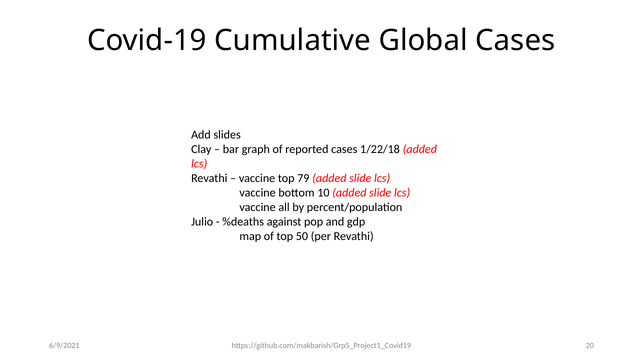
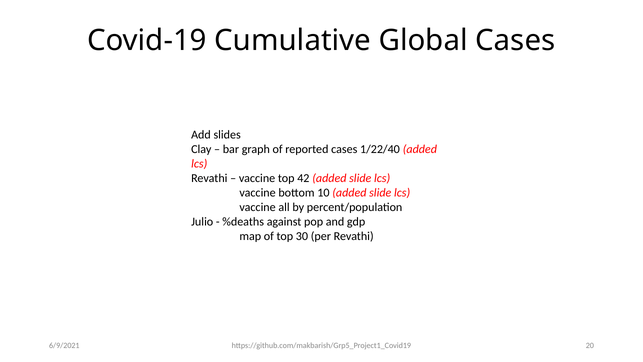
1/22/18: 1/22/18 -> 1/22/40 (380, 149)
79: 79 -> 42 (303, 178)
50: 50 -> 30 (302, 236)
